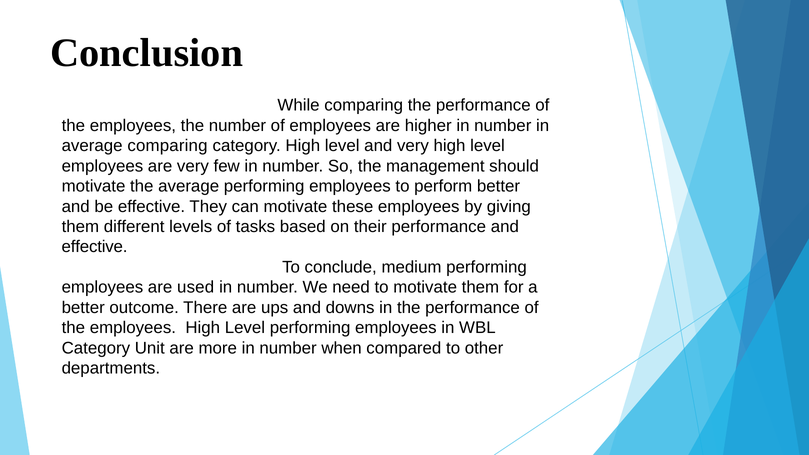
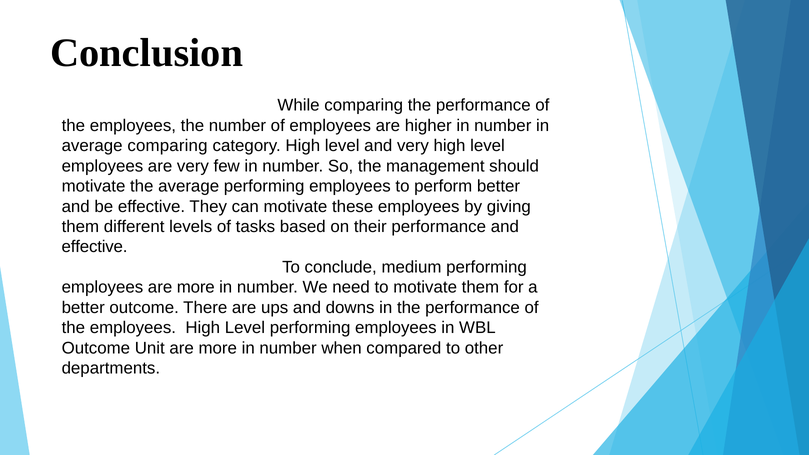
employees are used: used -> more (196, 287)
Category: Category -> Outcome (96, 348)
